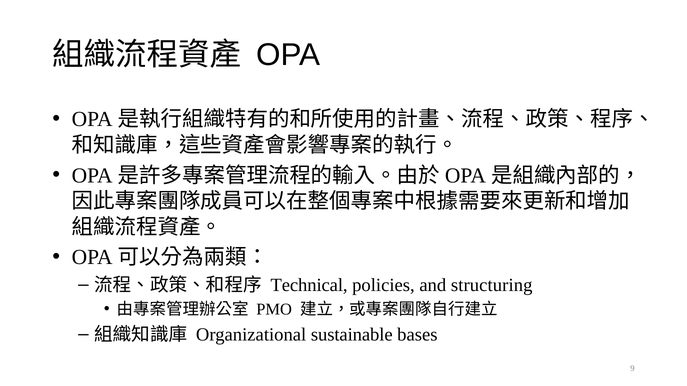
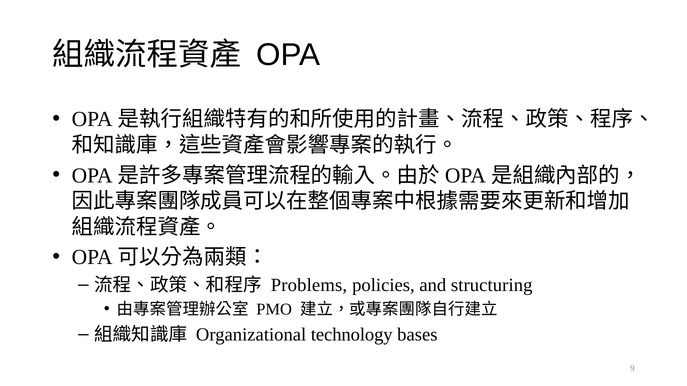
Technical: Technical -> Problems (309, 285)
sustainable: sustainable -> technology (352, 335)
